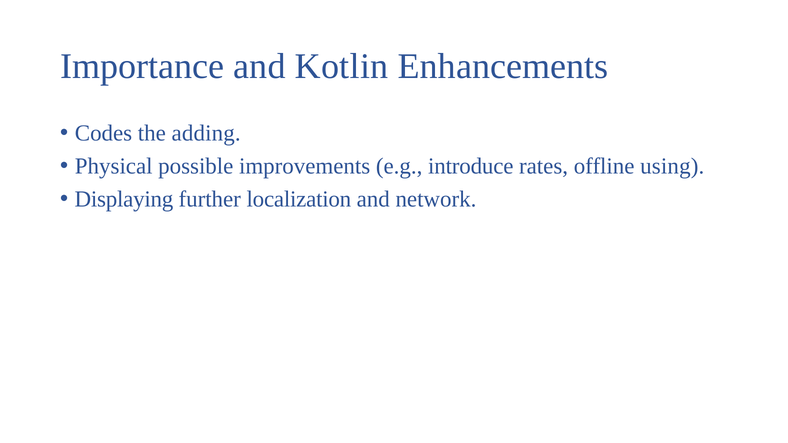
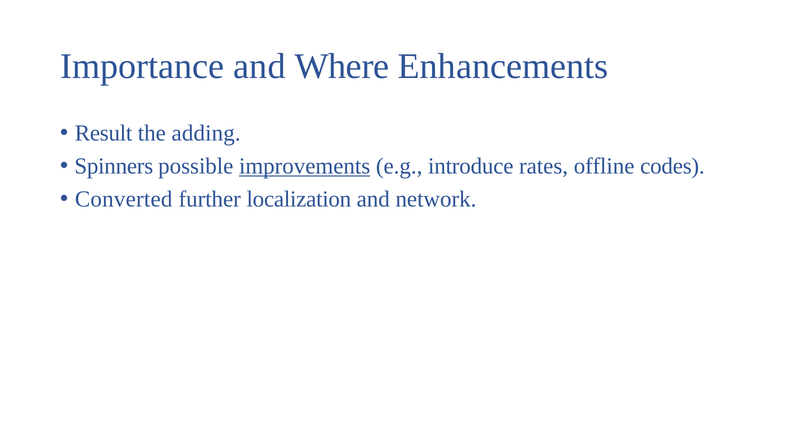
Kotlin: Kotlin -> Where (342, 66)
Codes: Codes -> Result (104, 133)
Physical: Physical -> Spinners (114, 166)
improvements underline: none -> present (305, 166)
using: using -> codes (672, 166)
Displaying: Displaying -> Converted (124, 199)
